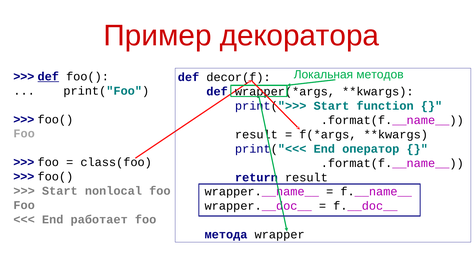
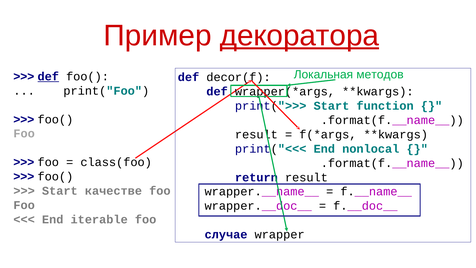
декоратора underline: none -> present (299, 36)
оператор: оператор -> nonlocal (371, 149)
nonlocal: nonlocal -> качестве (113, 191)
работает: работает -> iterable (99, 219)
метода: метода -> случае (226, 234)
